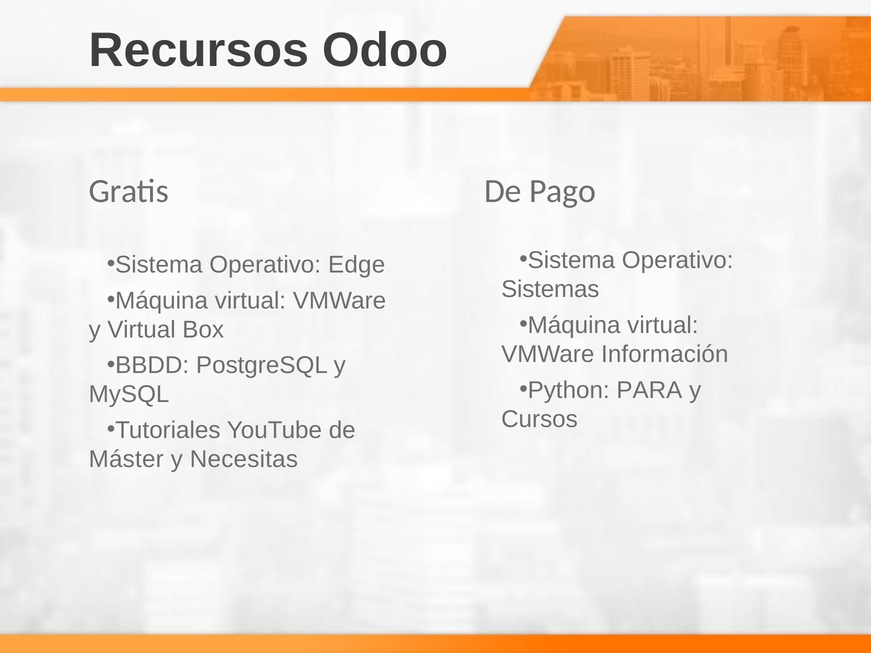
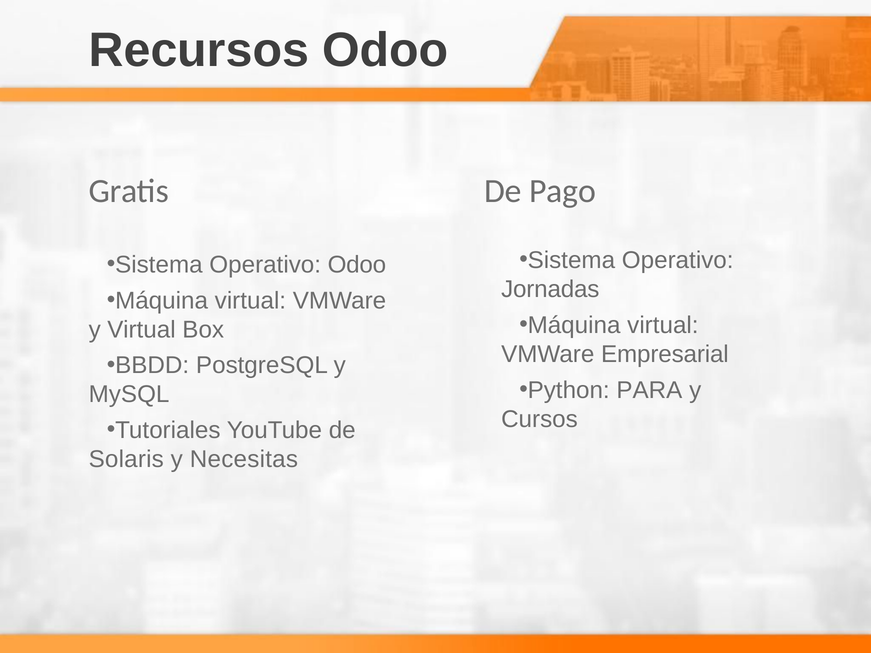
Operativo Edge: Edge -> Odoo (357, 265)
Sistemas: Sistemas -> Jornadas (550, 290)
Información: Información -> Empresarial (665, 354)
Máster: Máster -> Solaris (126, 460)
